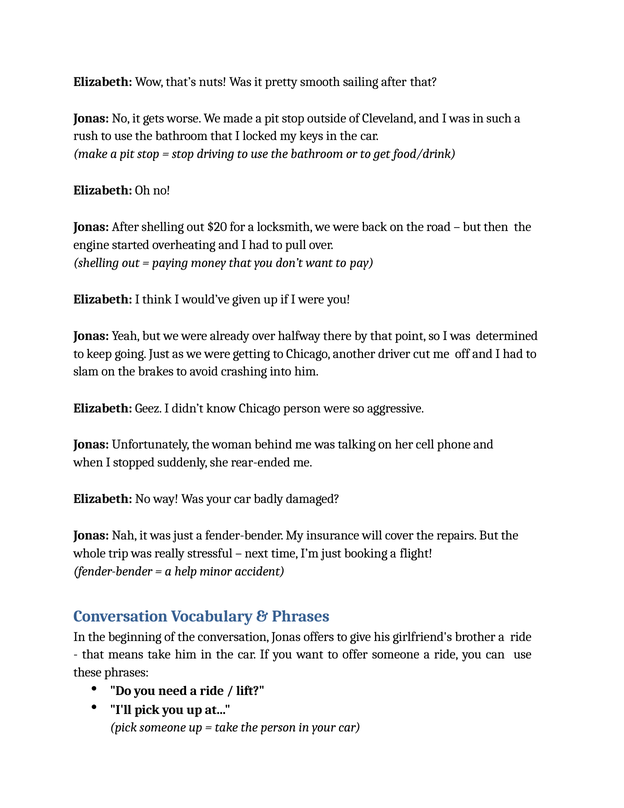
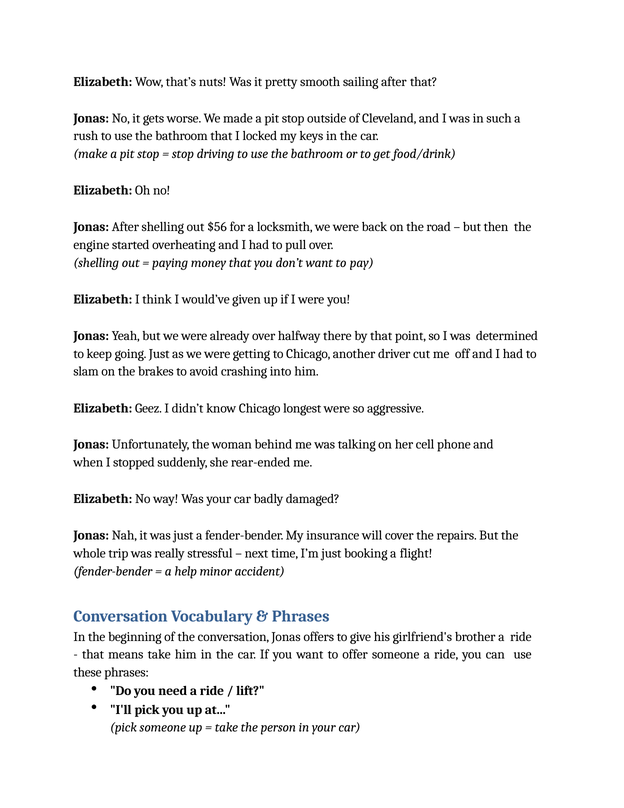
$20: $20 -> $56 (217, 227)
Chicago person: person -> longest (302, 408)
